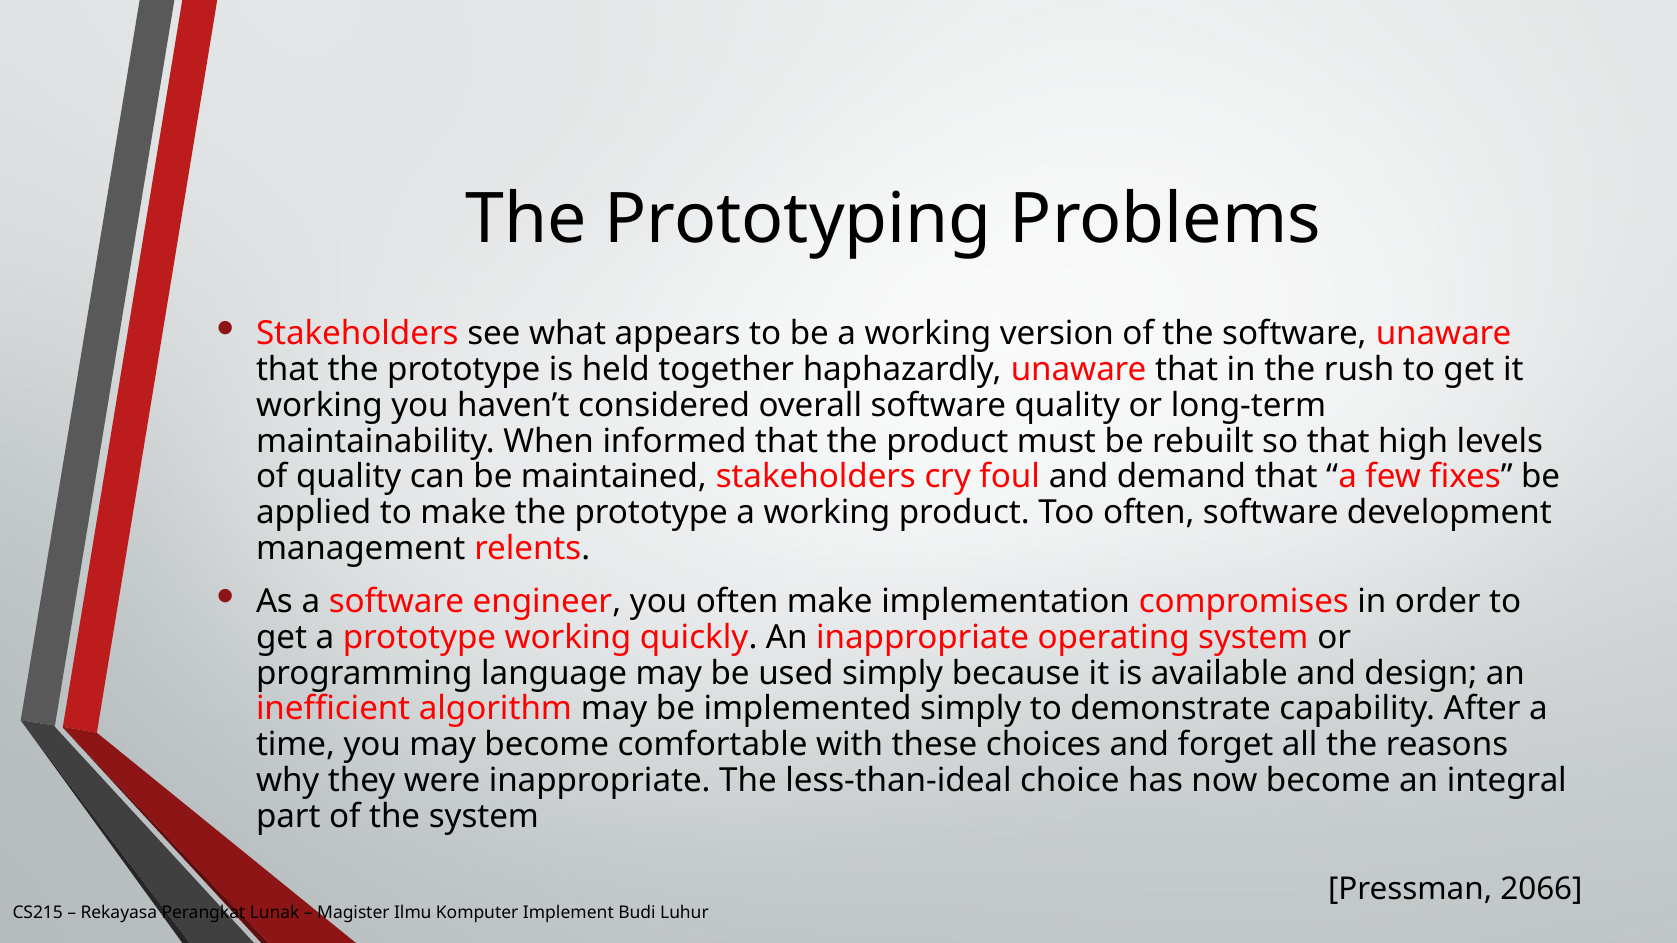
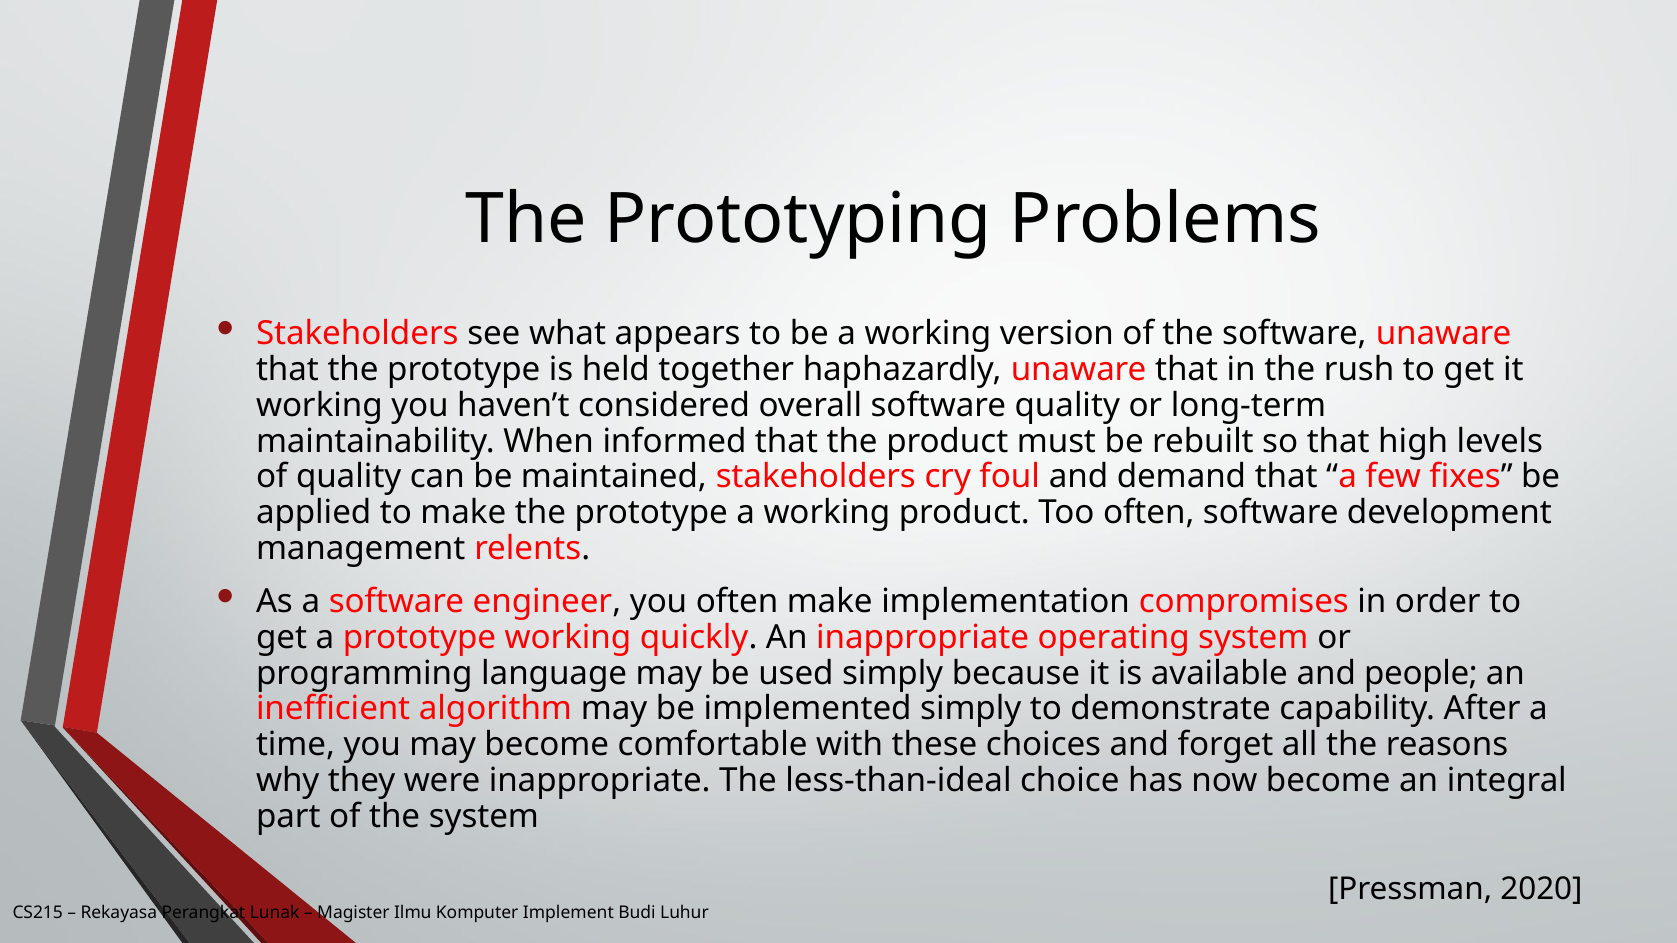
design: design -> people (1421, 673)
2066: 2066 -> 2020 (1541, 889)
